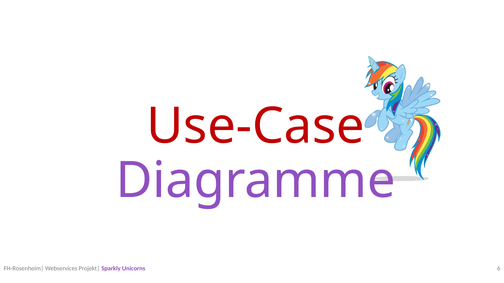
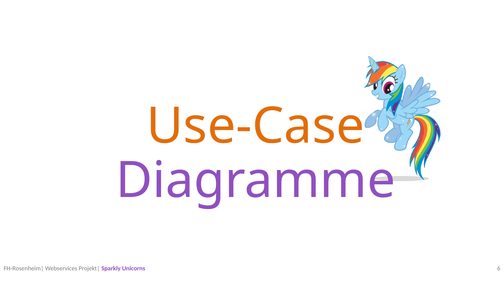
Use-Case colour: red -> orange (256, 126)
